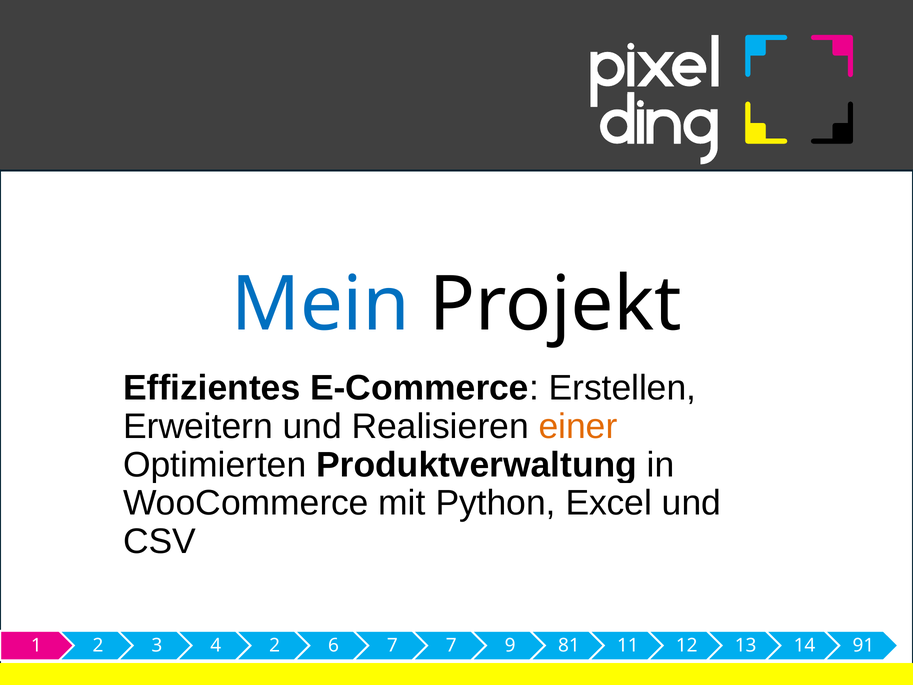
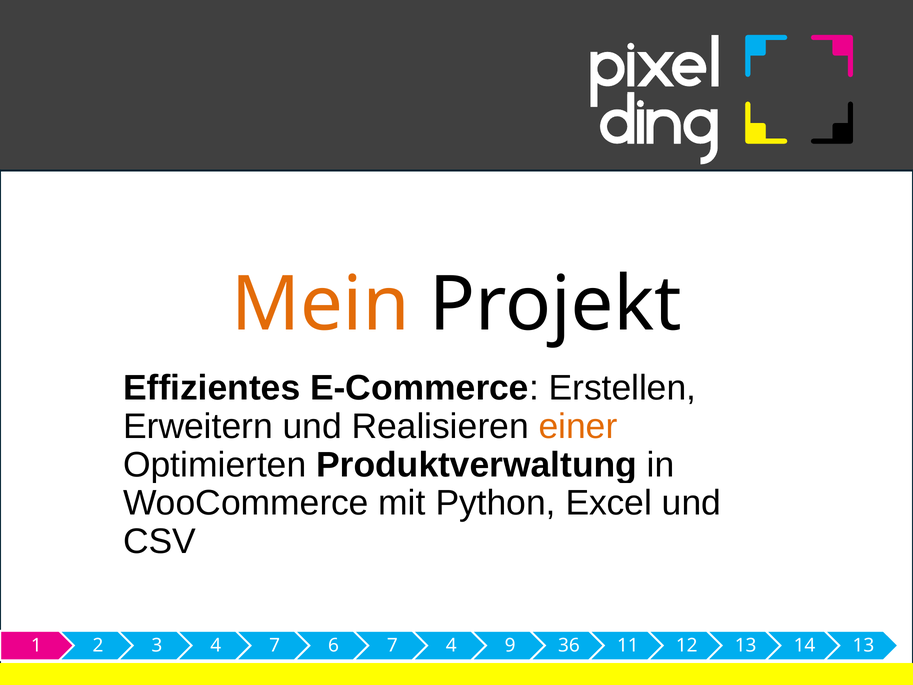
Mein colour: blue -> orange (320, 304)
4 2: 2 -> 7 (275, 645)
7 7: 7 -> 4 (451, 645)
81: 81 -> 36 (569, 645)
14 91: 91 -> 13 (863, 645)
